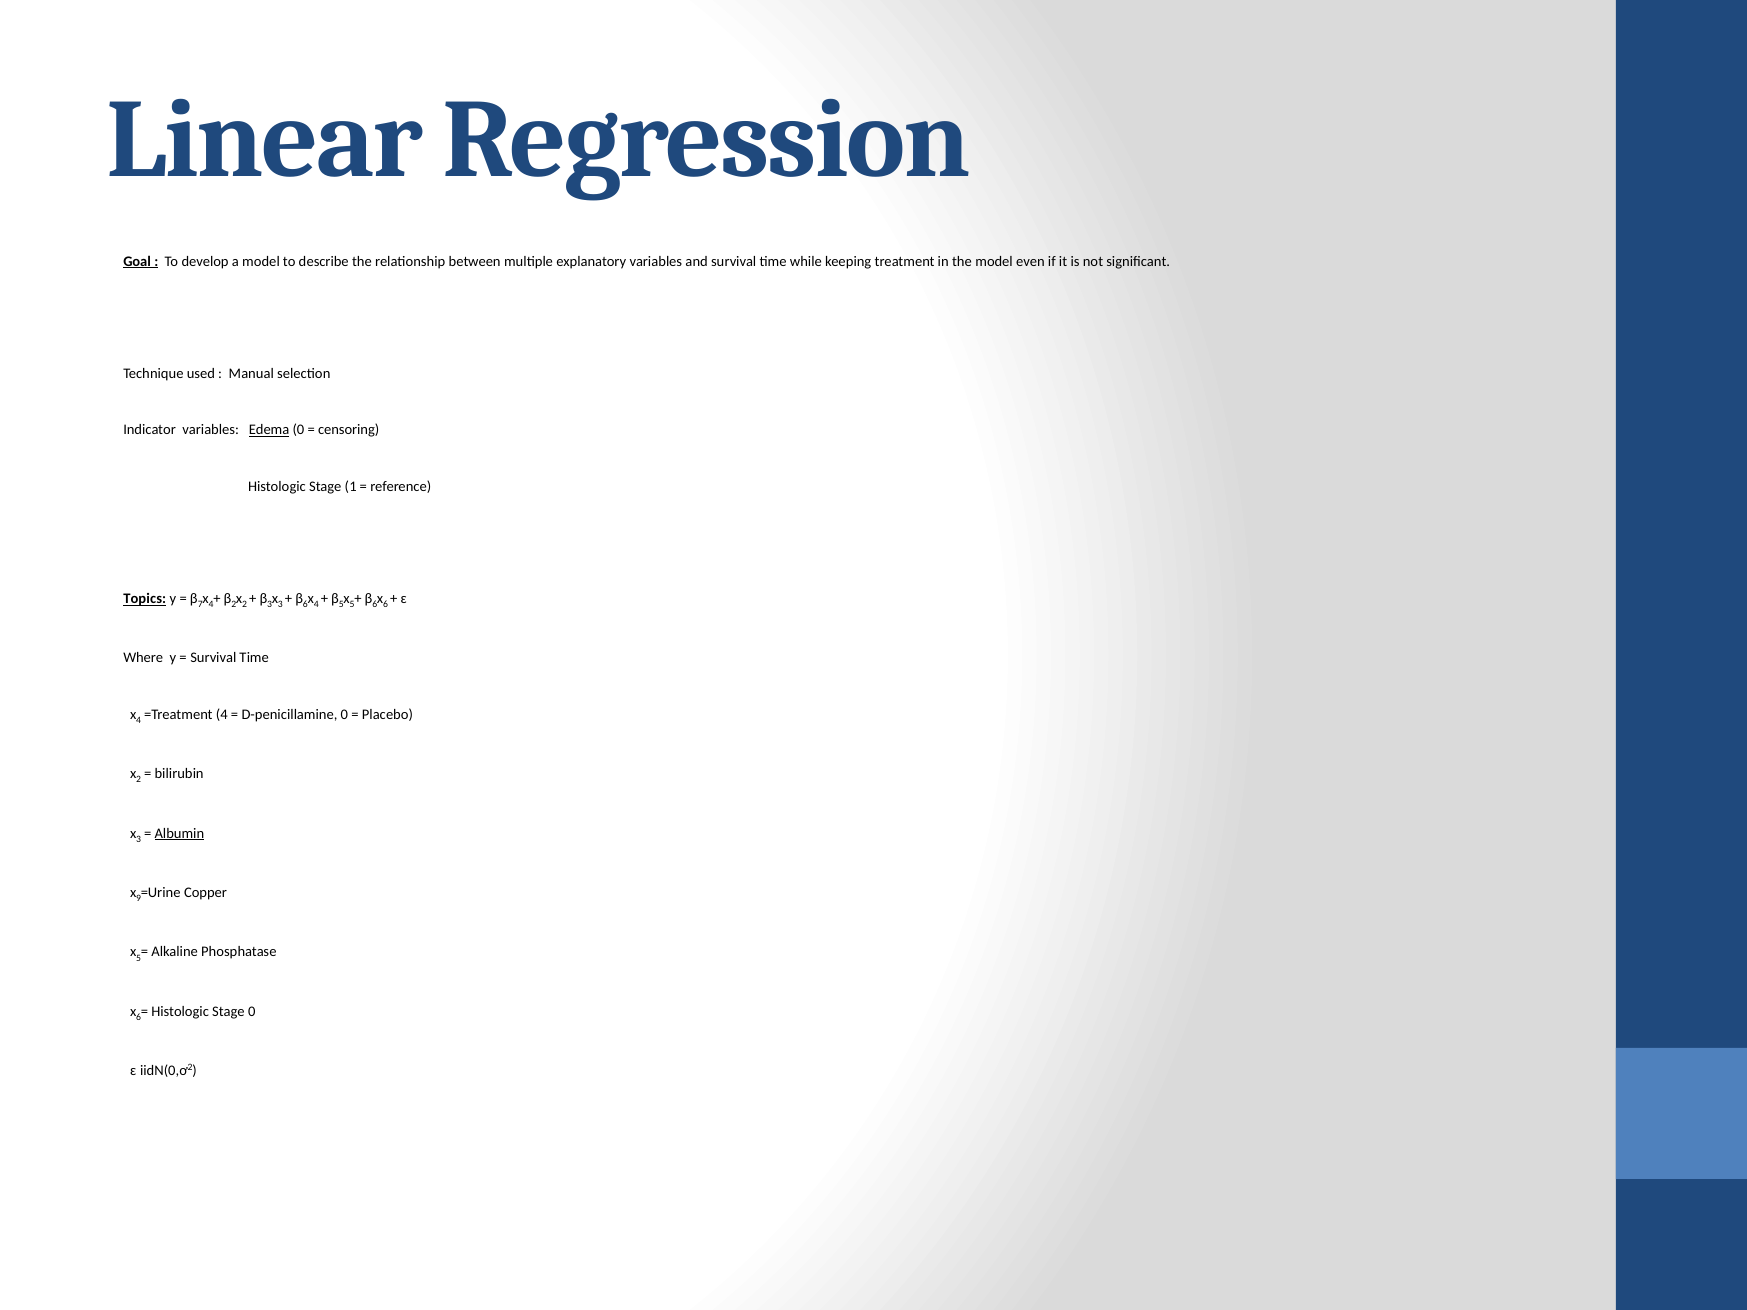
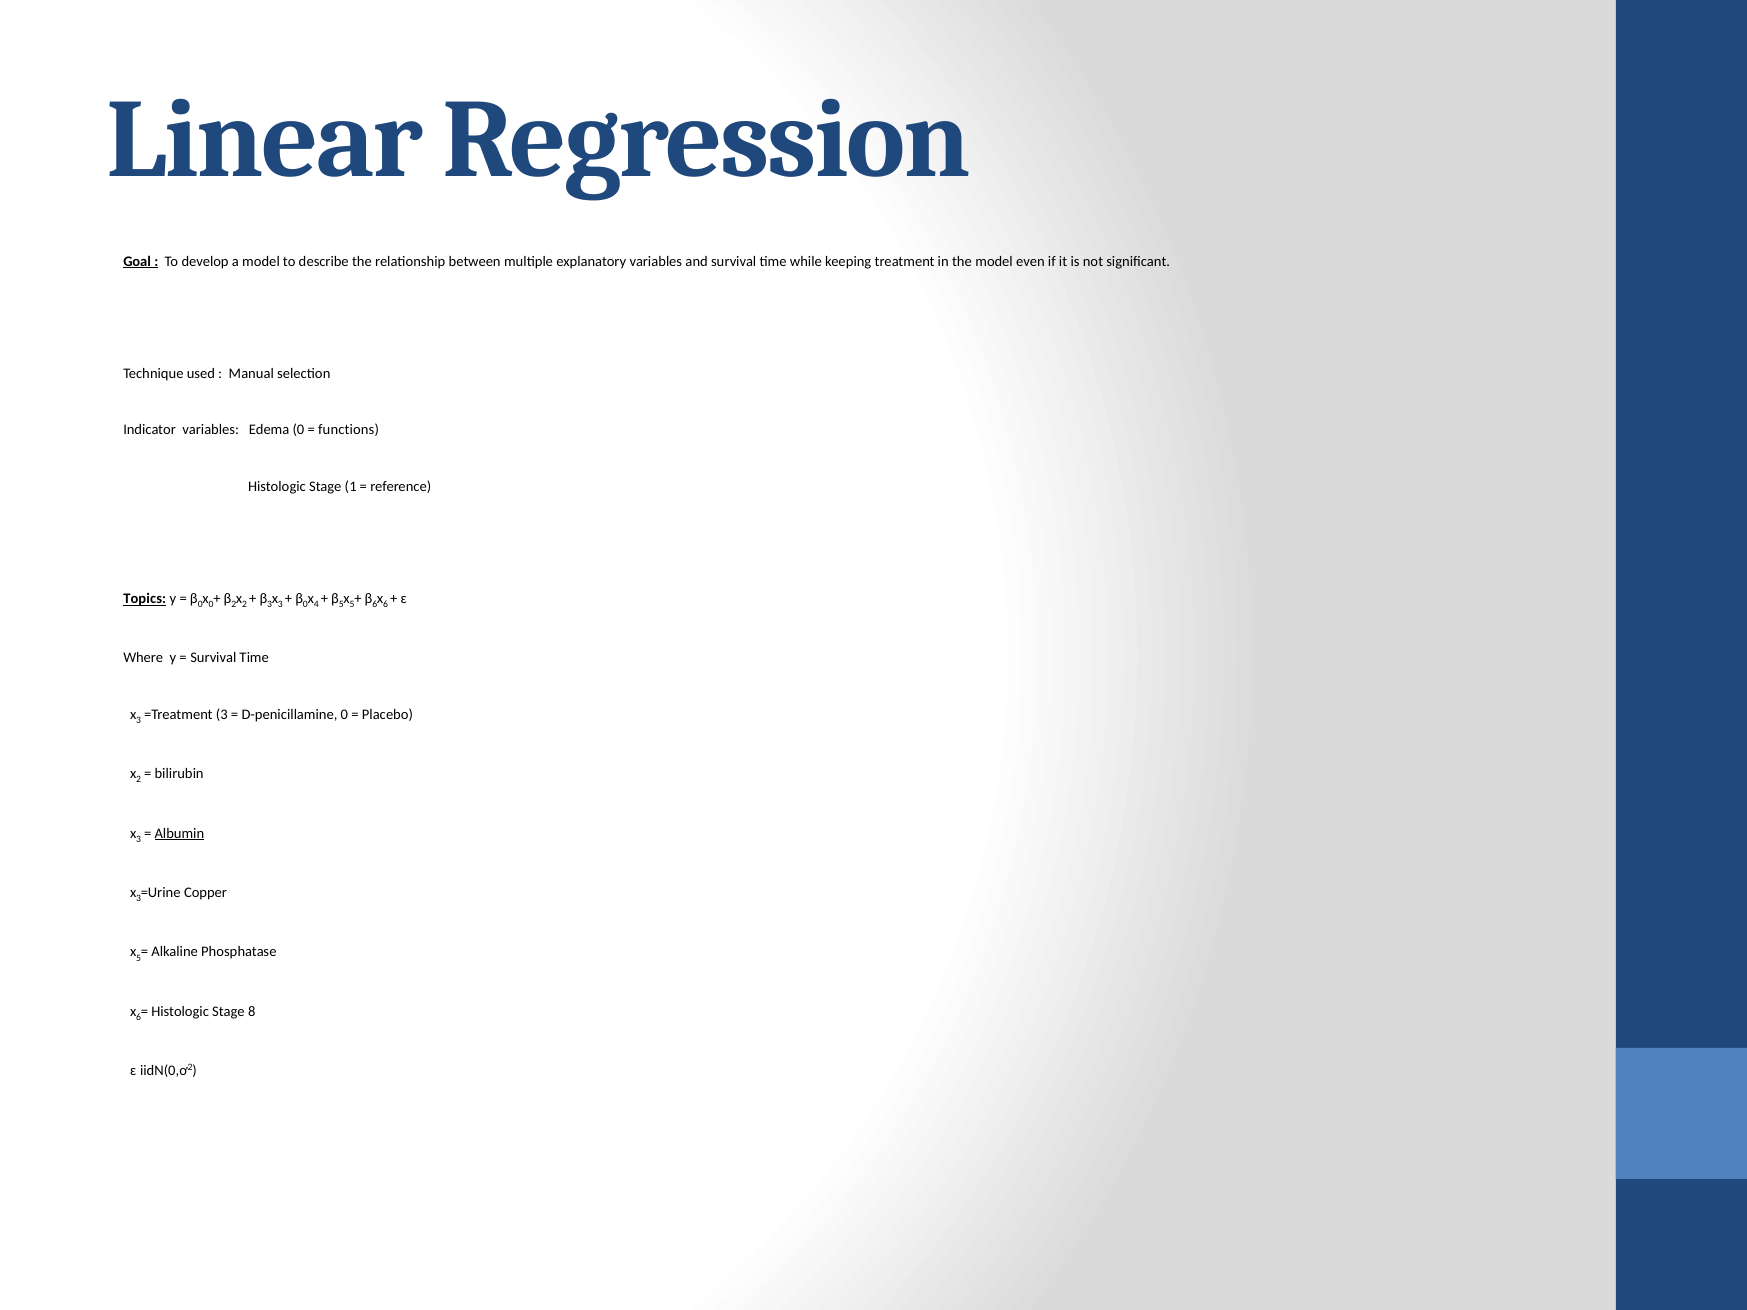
Edema underline: present -> none (269, 430)
censoring: censoring -> functions (349, 430)
7: 7 -> 0 (200, 605)
4: 4 -> 0 (211, 605)
6: 6 -> 0 (305, 605)
4: 4 -> 3 (139, 720)
=Treatment 4: 4 -> 3 (222, 715)
9: 9 -> 3 (139, 899)
Stage 0: 0 -> 8 (252, 1012)
